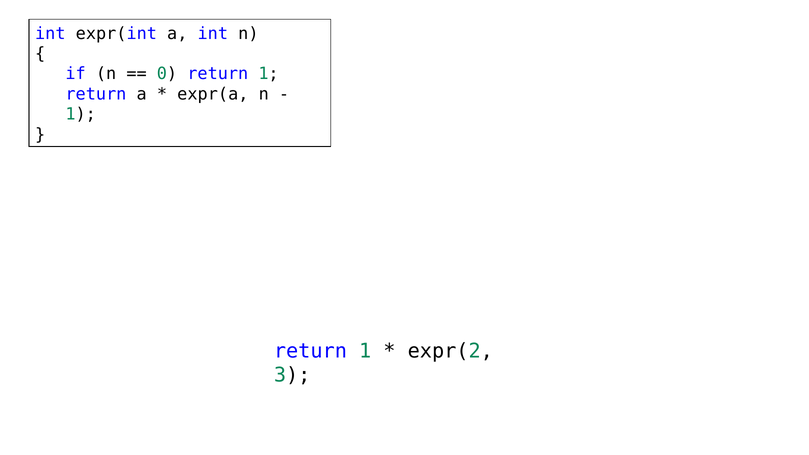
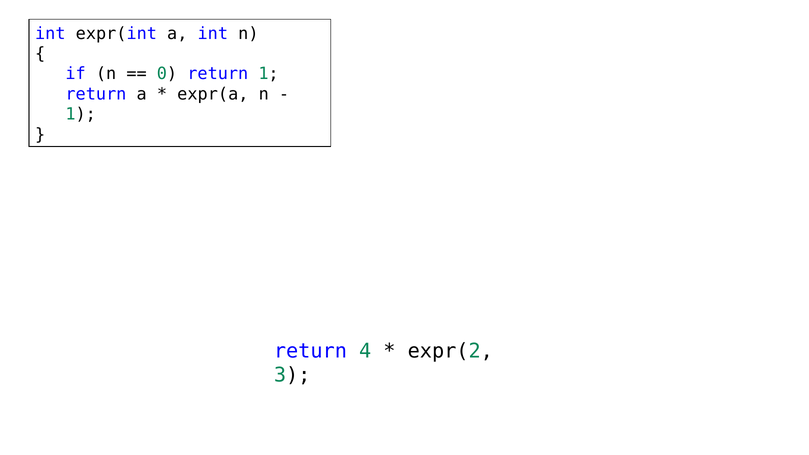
1: 1 -> 4 (365, 351)
